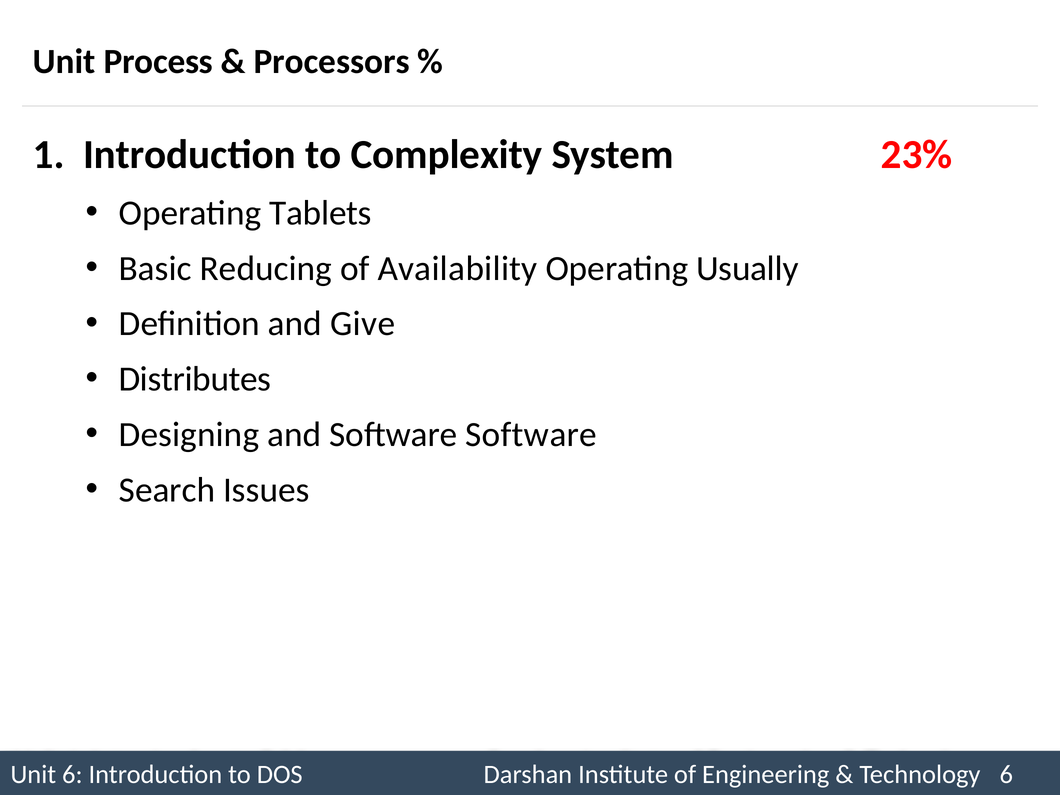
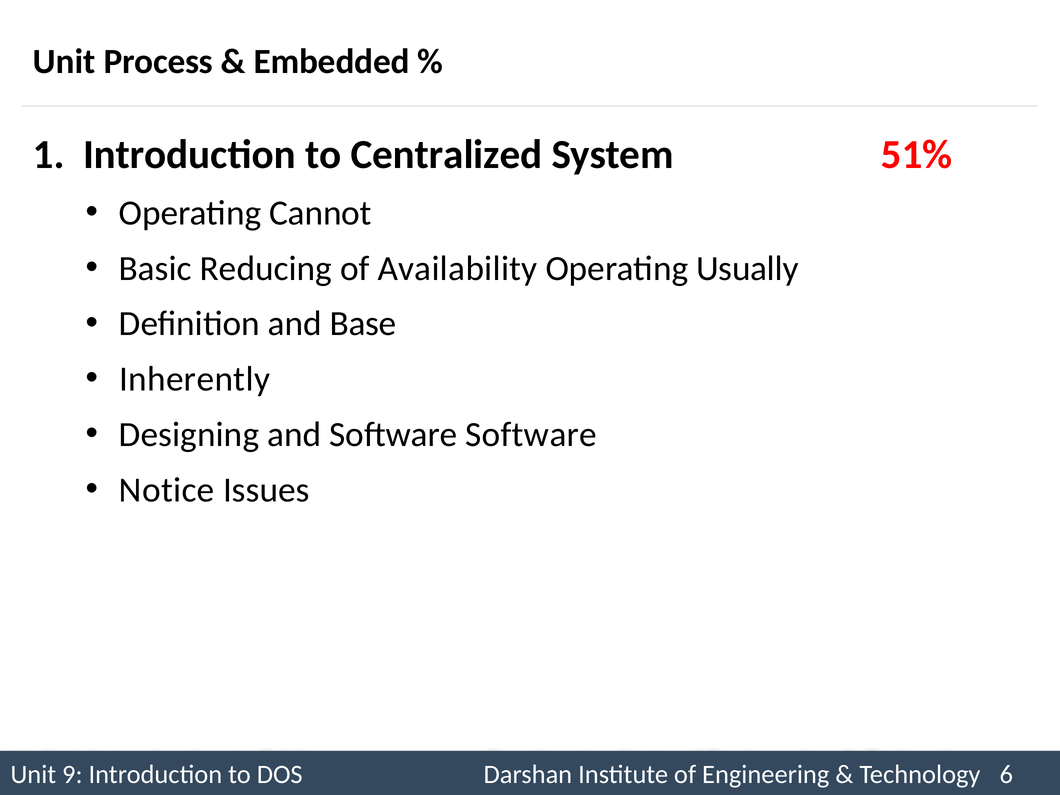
Processors: Processors -> Embedded (332, 62)
Complexity: Complexity -> Centralized (446, 155)
23%: 23% -> 51% (917, 155)
Tablets: Tablets -> Cannot (320, 213)
Give: Give -> Base (363, 324)
Distributes: Distributes -> Inherently (195, 379)
Search: Search -> Notice (167, 490)
Unit 6: 6 -> 9 (72, 774)
